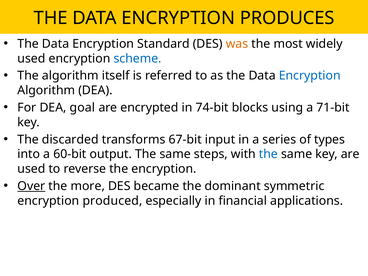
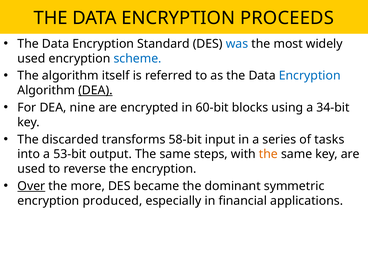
PRODUCES: PRODUCES -> PROCEEDS (287, 18)
was colour: orange -> blue (237, 44)
DEA underline: none -> present (95, 90)
goal: goal -> nine (82, 108)
74-bit: 74-bit -> 60-bit (212, 108)
71-bit: 71-bit -> 34-bit (333, 108)
67-bit: 67-bit -> 58-bit (185, 139)
types: types -> tasks (329, 139)
60-bit: 60-bit -> 53-bit (70, 154)
the colour: blue -> orange (268, 154)
